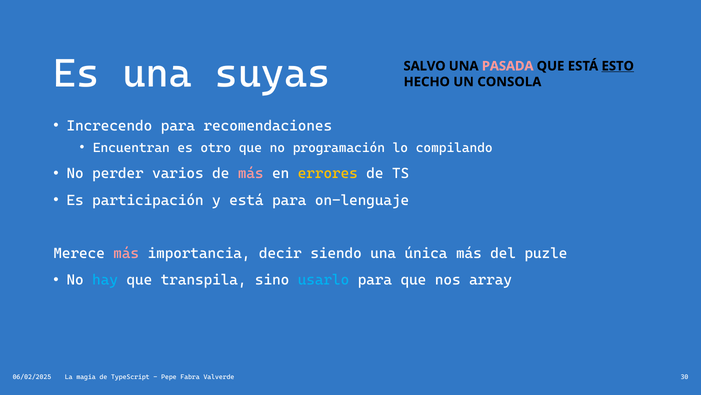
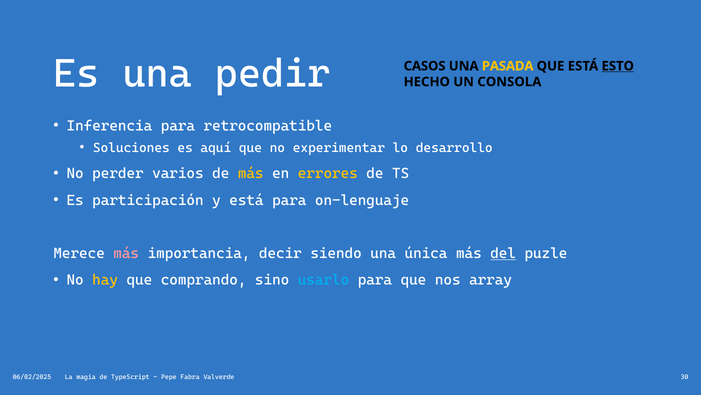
suyas: suyas -> pedir (273, 74)
SALVO: SALVO -> CASOS (425, 66)
PASADA colour: pink -> yellow (508, 66)
Increcendo: Increcendo -> Inferencia (109, 126)
recomendaciones: recomendaciones -> retrocompatible (268, 126)
Encuentran: Encuentran -> Soluciones (131, 148)
otro: otro -> aquí (216, 148)
programación: programación -> experimentar (339, 148)
compilando: compilando -> desarrollo (454, 148)
más colour: pink -> yellow (251, 173)
del underline: none -> present (503, 253)
hay colour: light blue -> yellow (105, 280)
transpila: transpila -> comprando (204, 280)
